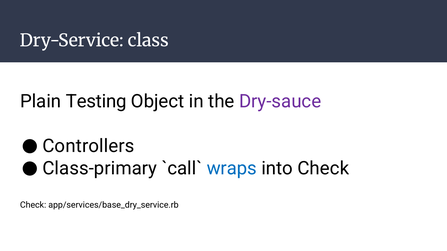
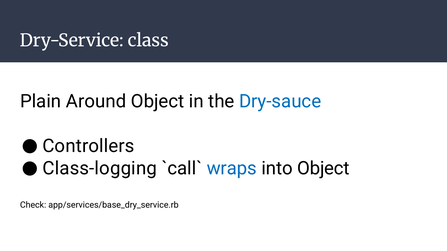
Testing: Testing -> Around (96, 102)
Dry-sauce colour: purple -> blue (280, 102)
Class-primary: Class-primary -> Class-logging (100, 169)
into Check: Check -> Object (323, 169)
